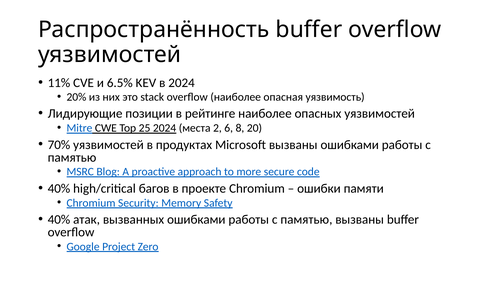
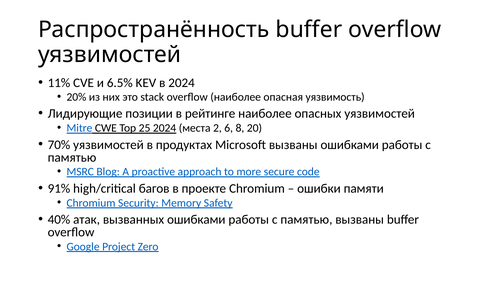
40%: 40% -> 91% (59, 189)
